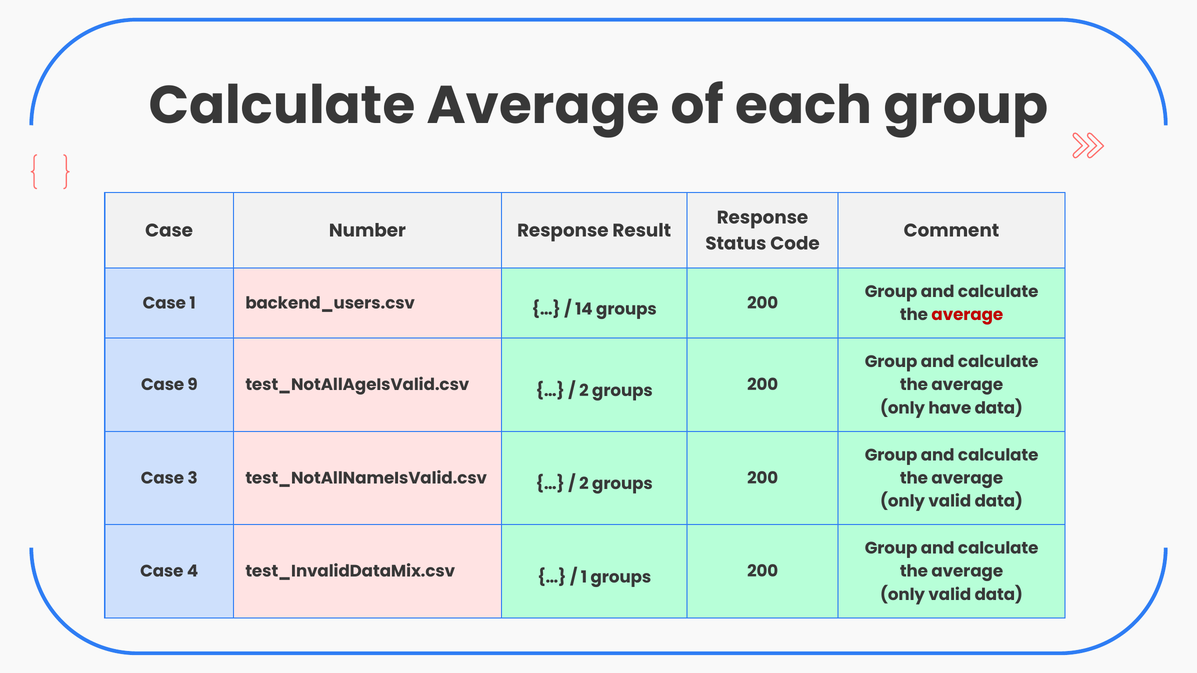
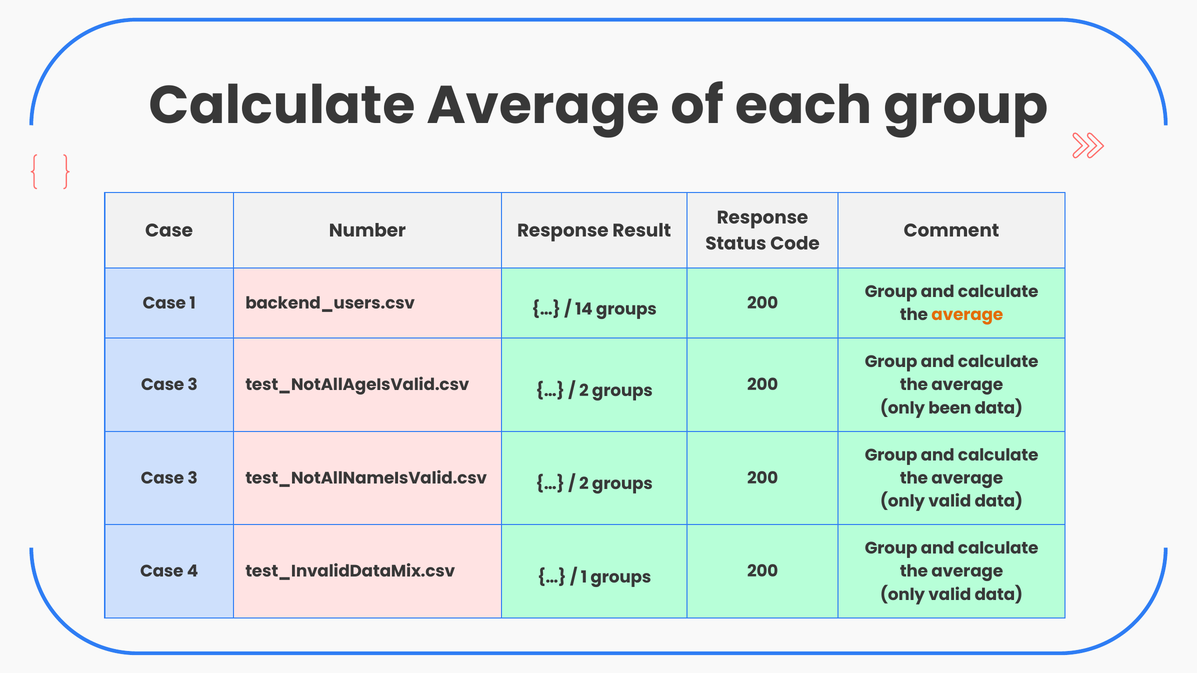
average colour: red -> orange (967, 315)
9: 9 -> 3 (193, 385)
have: have -> been (950, 408)
